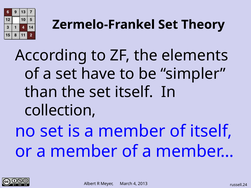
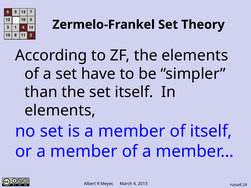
collection: collection -> elements (60, 111)
